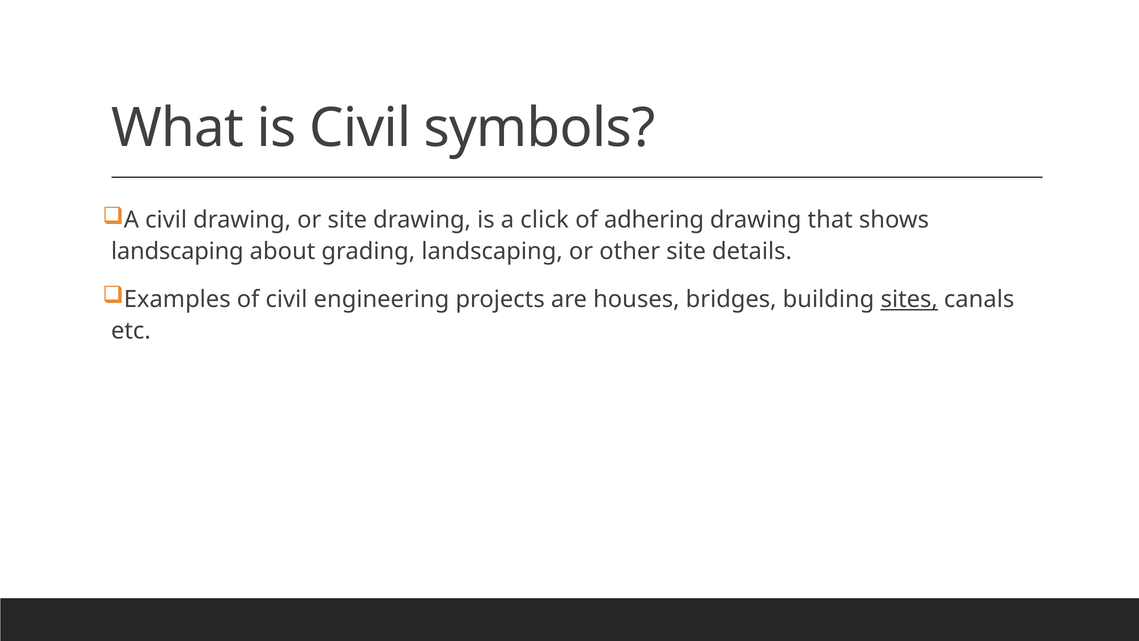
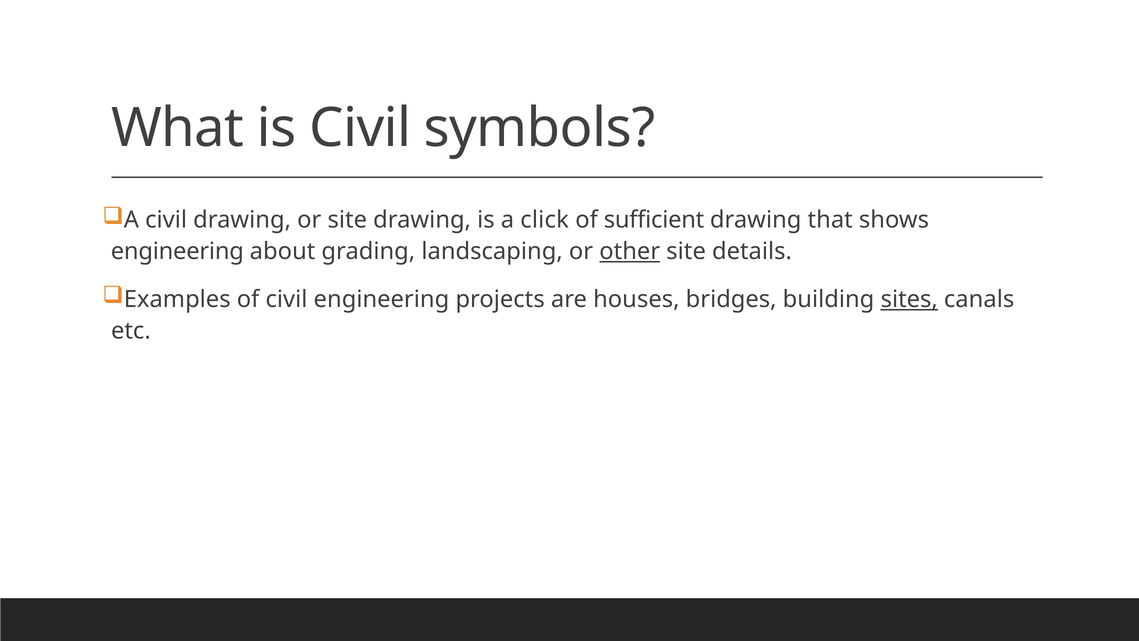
adhering: adhering -> sufficient (654, 220)
landscaping: landscaping -> engineering (177, 251)
other underline: none -> present (630, 251)
